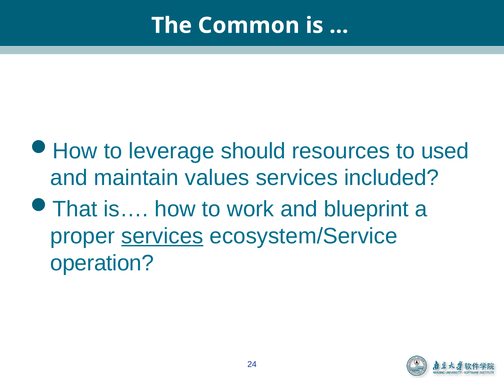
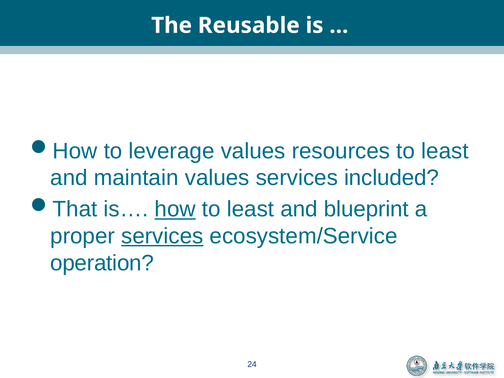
Common: Common -> Reusable (249, 25)
leverage should: should -> values (253, 151)
resources to used: used -> least (445, 151)
how underline: none -> present (175, 209)
work: work -> least (251, 209)
